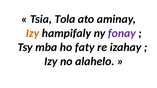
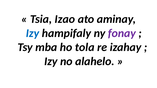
Tola: Tola -> Izao (65, 19)
Izy colour: orange -> blue (33, 33)
faty: faty -> tola (85, 47)
